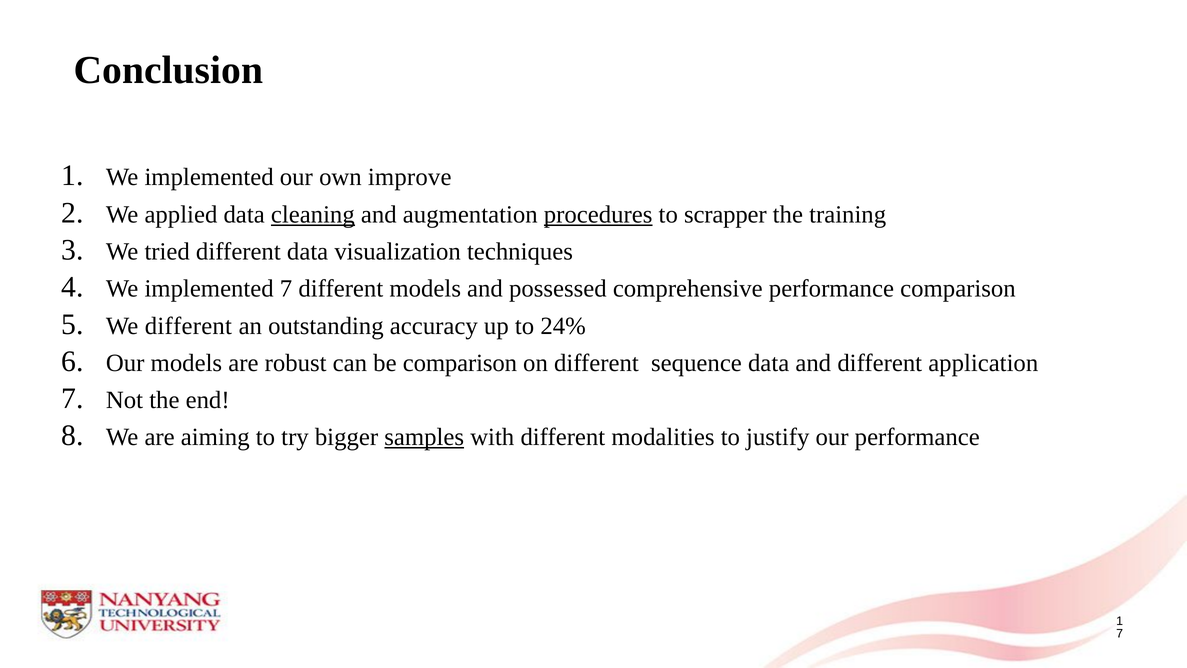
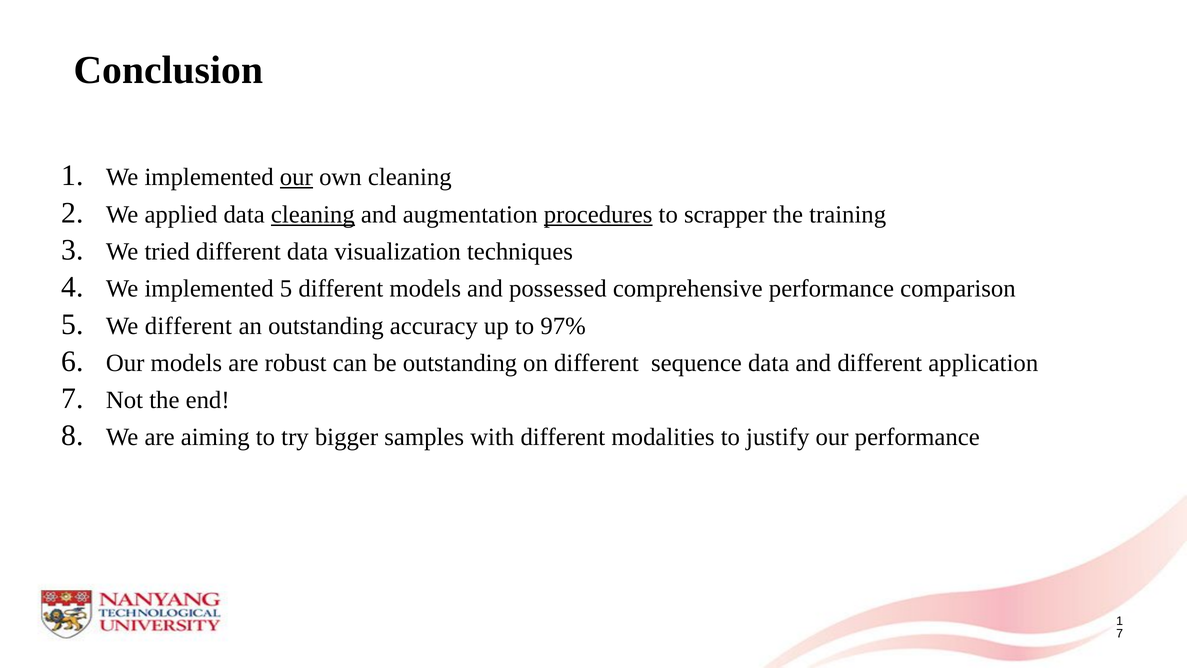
our underline: none -> present (296, 177)
own improve: improve -> cleaning (410, 177)
implemented 7: 7 -> 5 (286, 289)
24%: 24% -> 97% (563, 326)
be comparison: comparison -> outstanding (460, 363)
samples underline: present -> none (424, 437)
